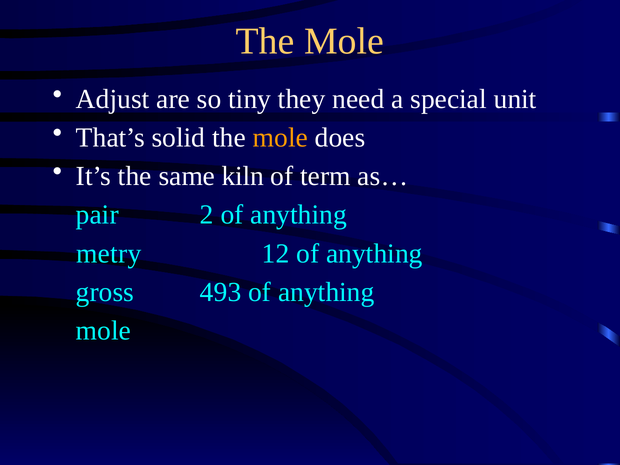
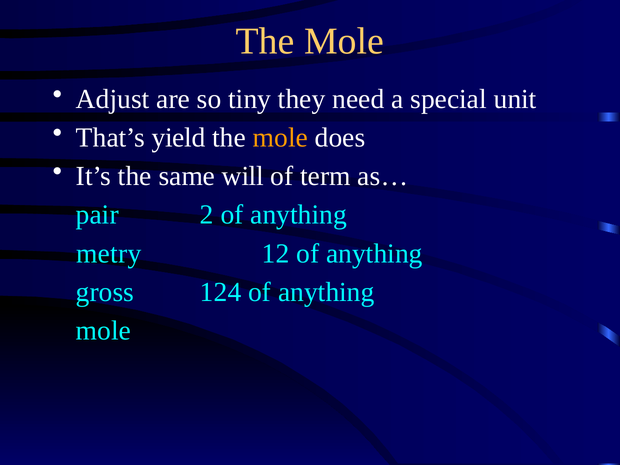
solid: solid -> yield (179, 138)
kiln: kiln -> will (243, 176)
493: 493 -> 124 (221, 292)
